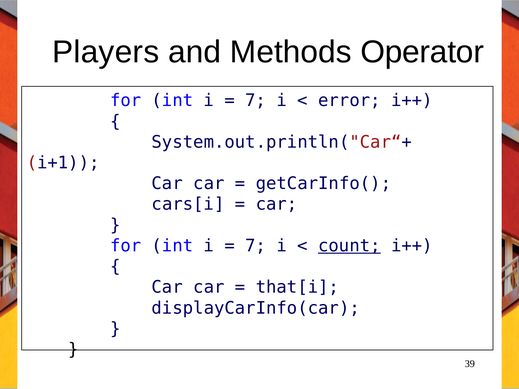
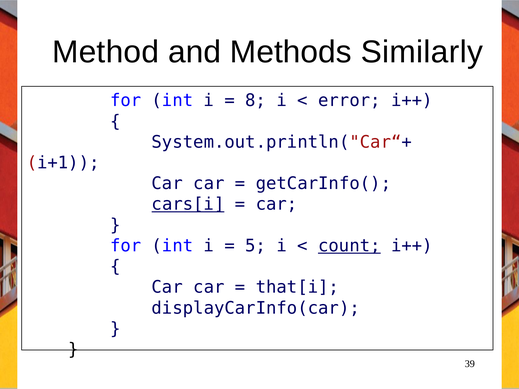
Players: Players -> Method (106, 52)
Operator: Operator -> Similarly (422, 52)
7: 7 -> 8 (256, 101)
cars[i underline: none -> present (188, 204)
7: 7 -> 5 (256, 246)
